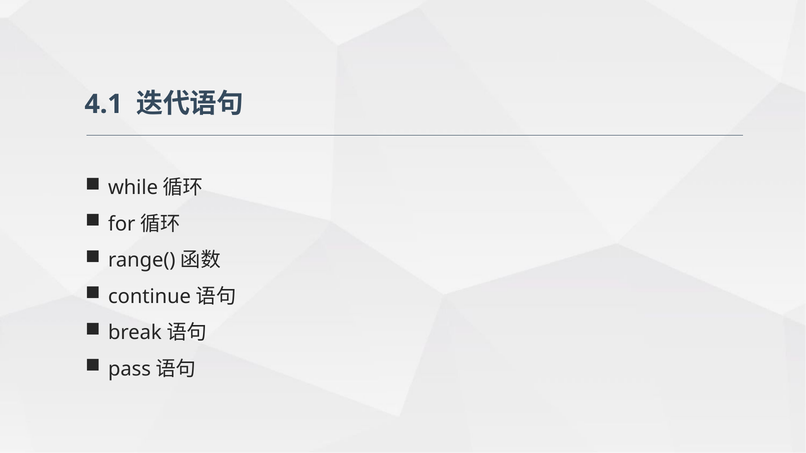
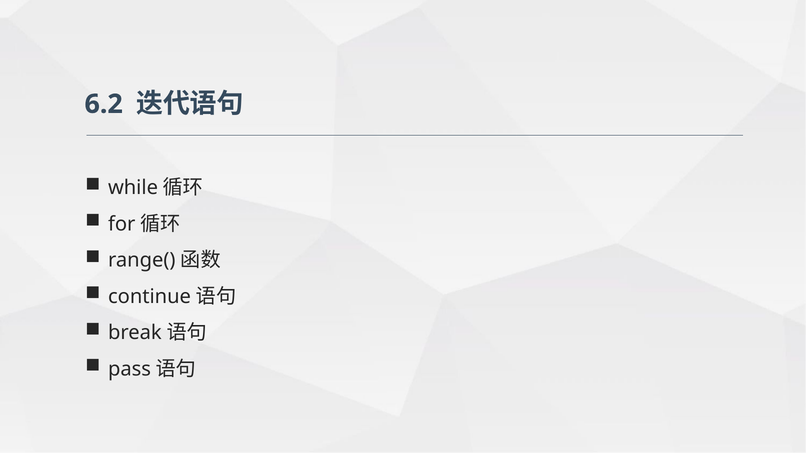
4.1: 4.1 -> 6.2 (104, 104)
